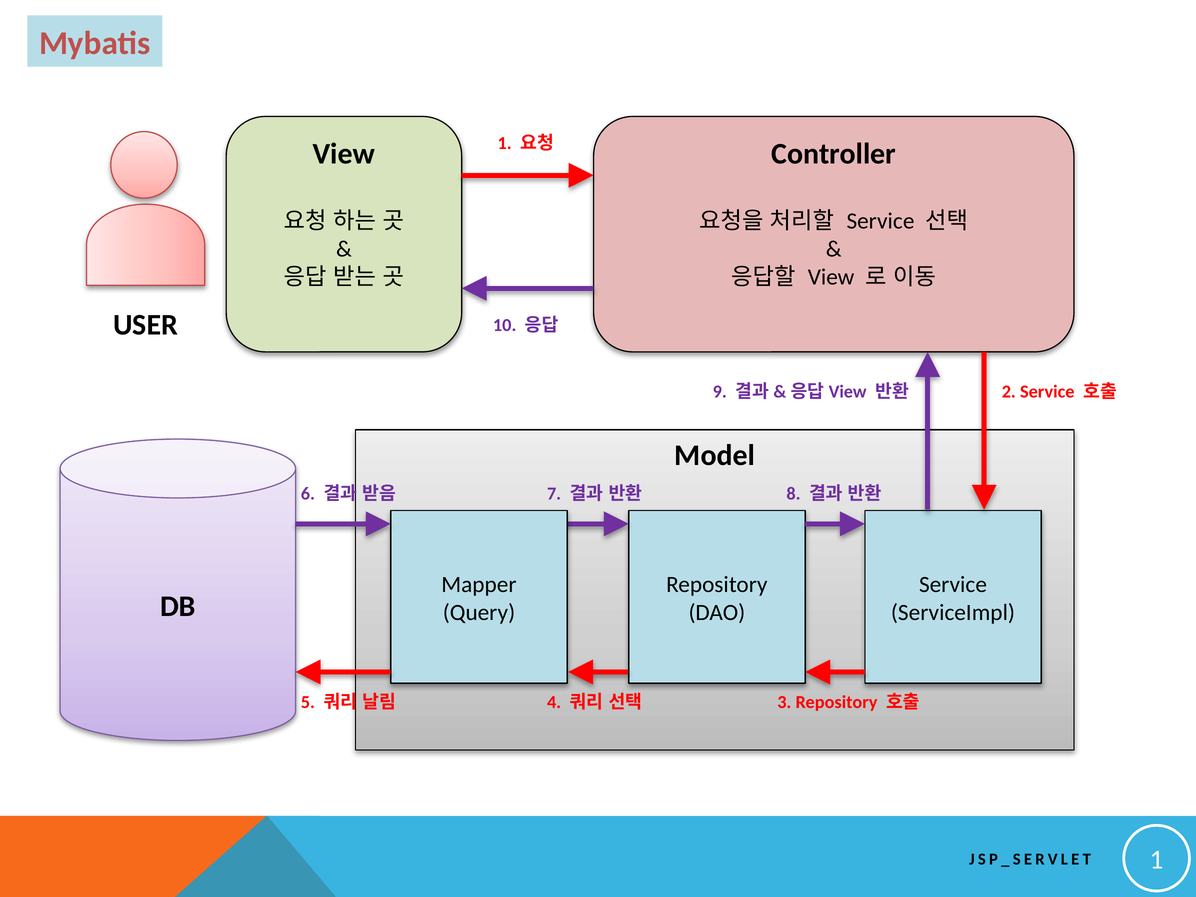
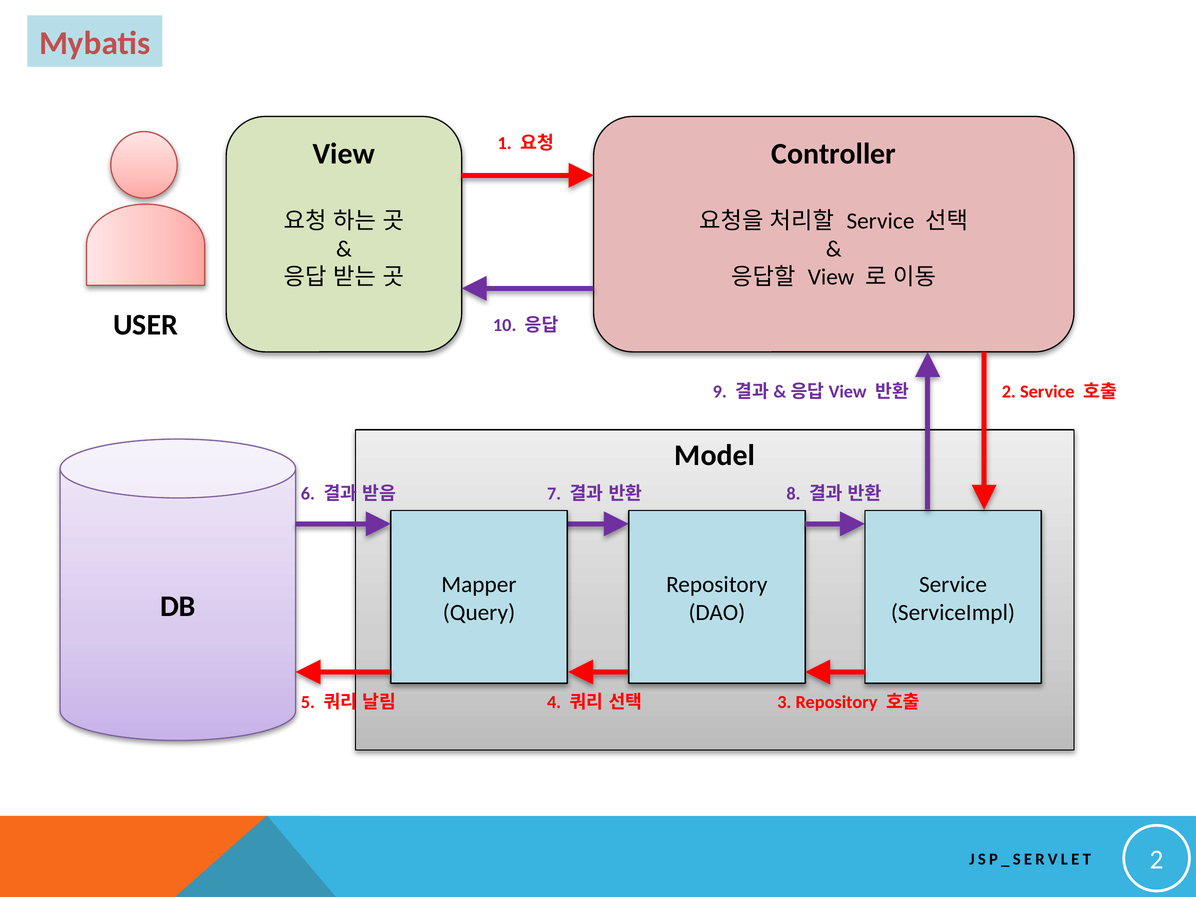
JSP_SERVLET 1: 1 -> 2 (1157, 860)
